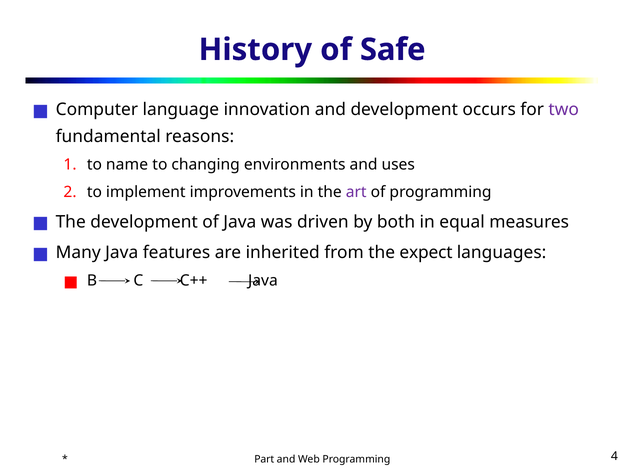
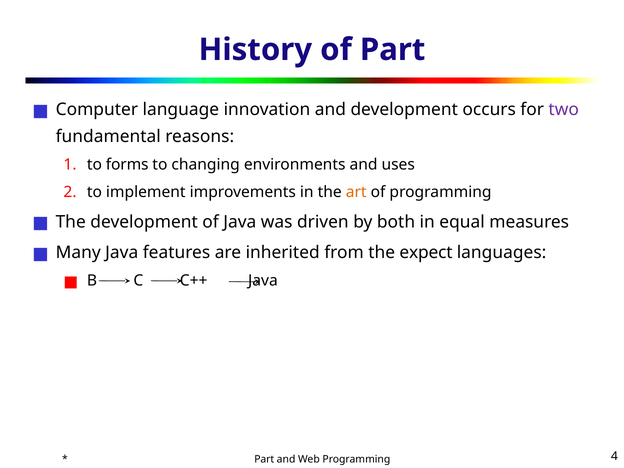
of Safe: Safe -> Part (393, 50)
name: name -> forms (127, 165)
art colour: purple -> orange (356, 192)
